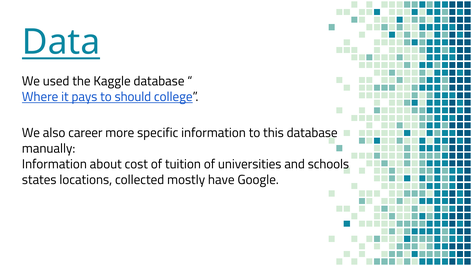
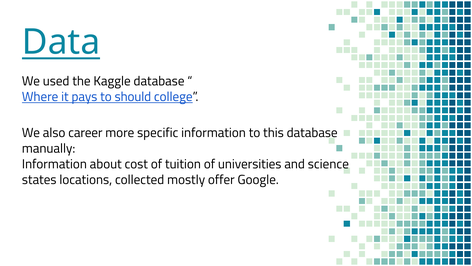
schools: schools -> science (328, 164)
have: have -> offer (221, 180)
